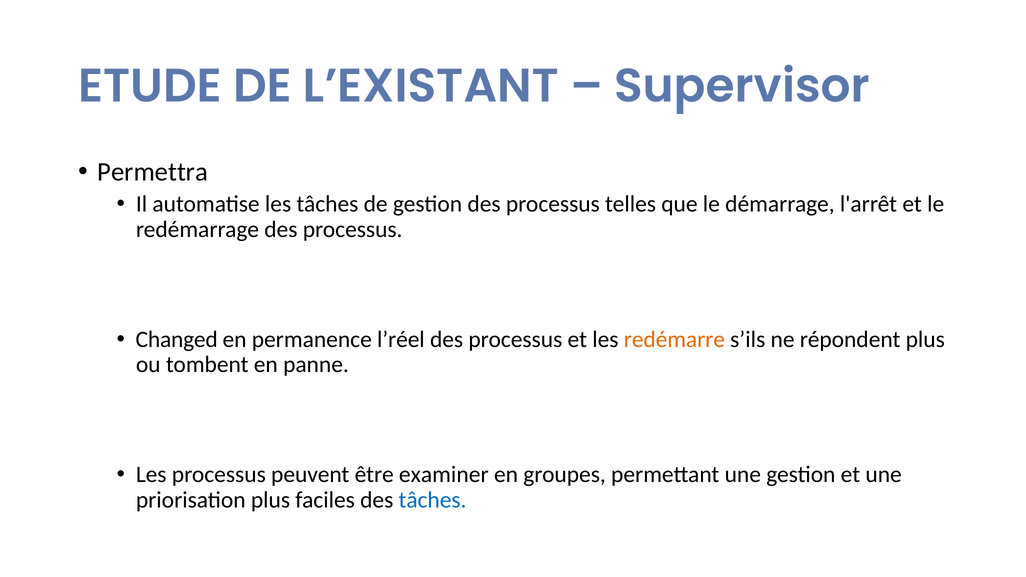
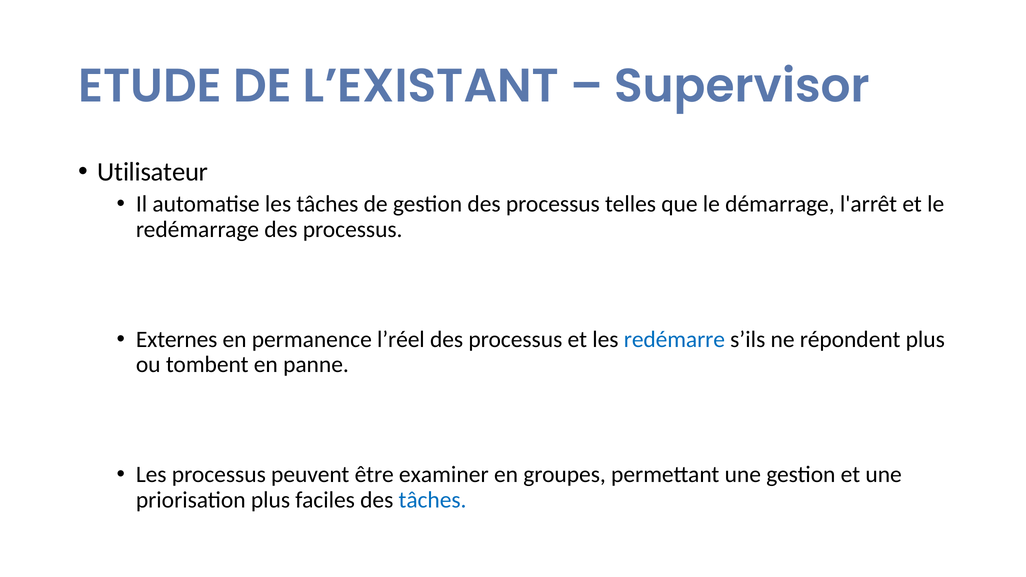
Permettra: Permettra -> Utilisateur (153, 172)
Changed: Changed -> Externes (177, 339)
redémarre colour: orange -> blue (674, 339)
